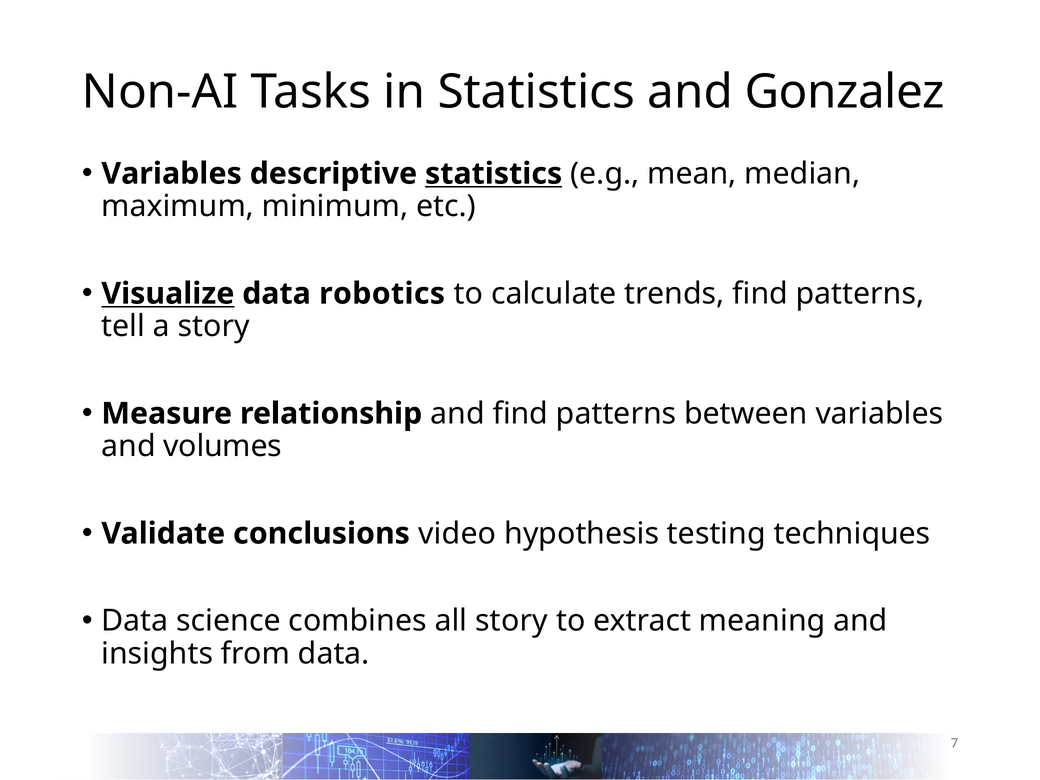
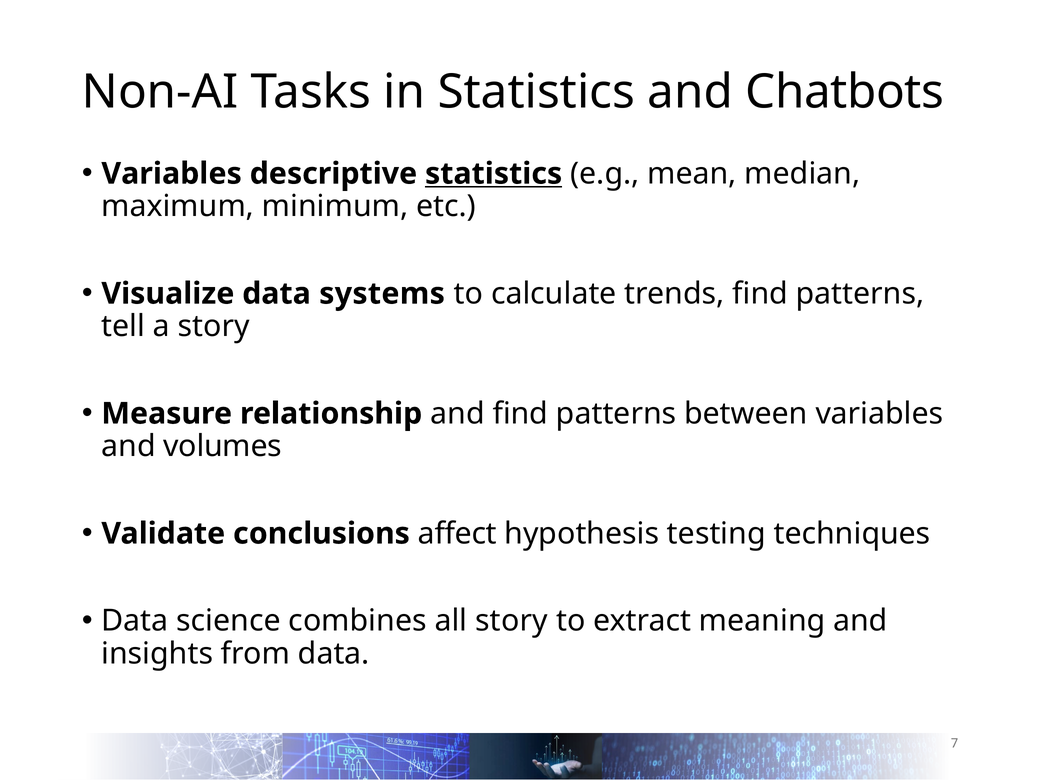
Gonzalez: Gonzalez -> Chatbots (845, 92)
Visualize underline: present -> none (168, 294)
robotics: robotics -> systems (382, 294)
video: video -> affect (457, 534)
